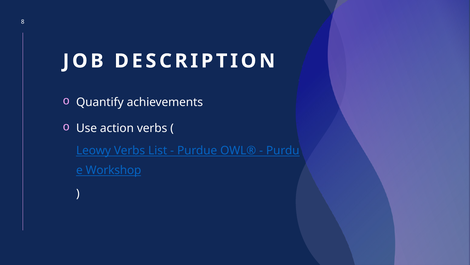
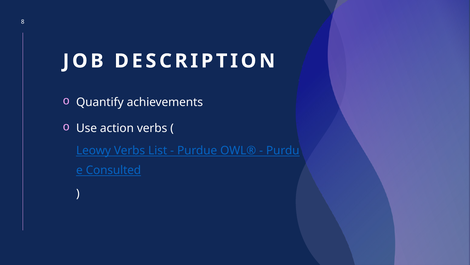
Workshop: Workshop -> Consulted (113, 170)
